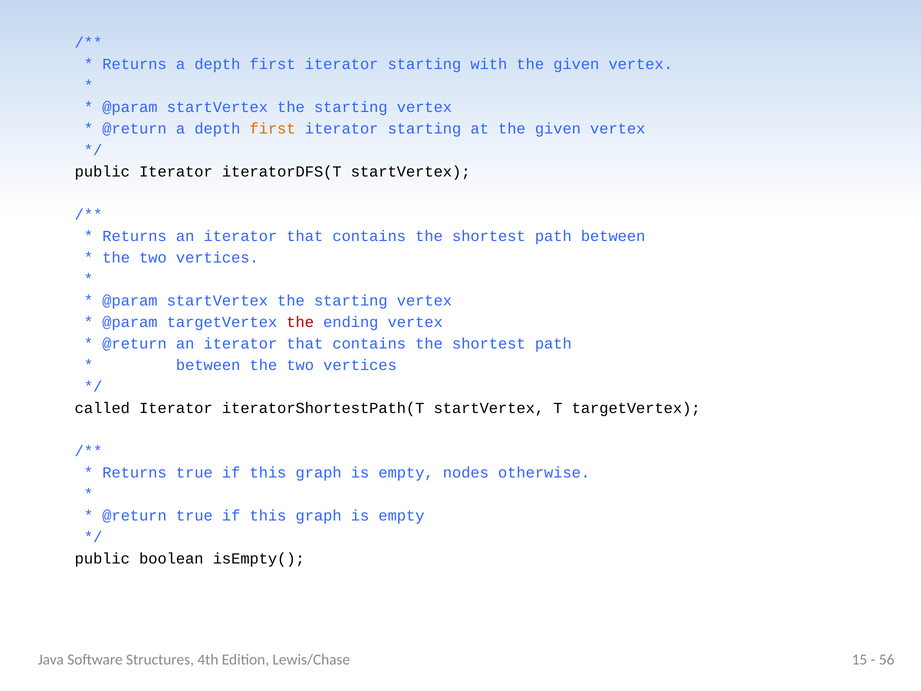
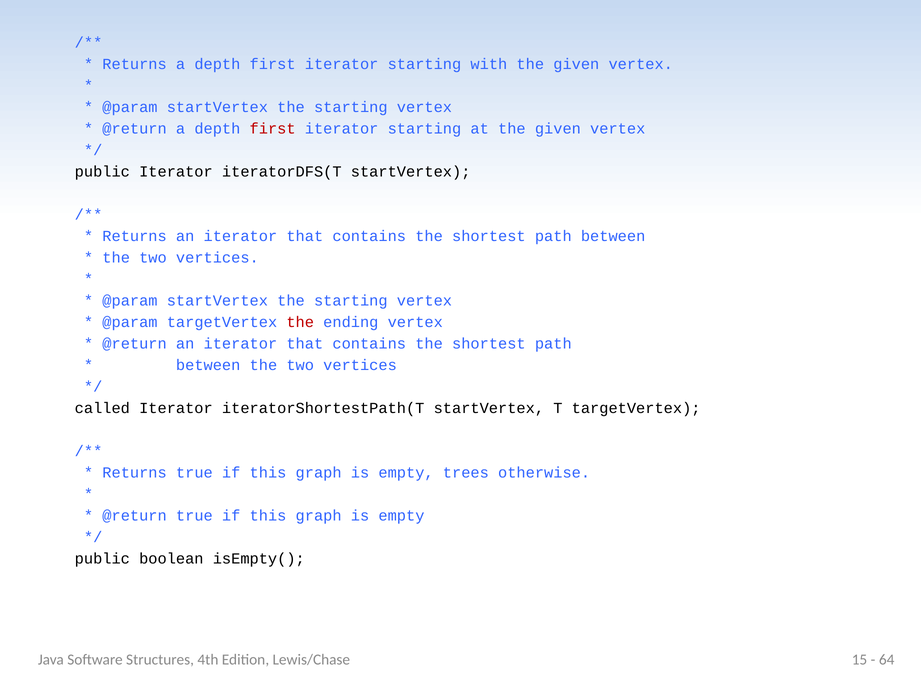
first colour: orange -> red (273, 129)
nodes: nodes -> trees (466, 473)
56: 56 -> 64 (887, 660)
